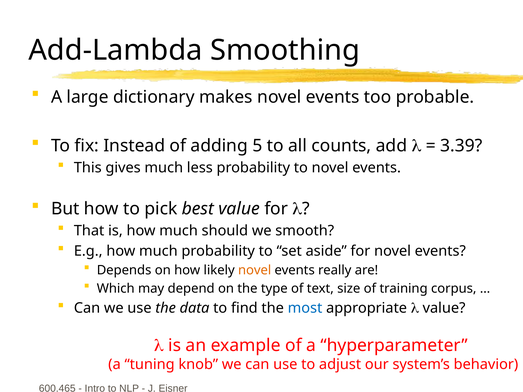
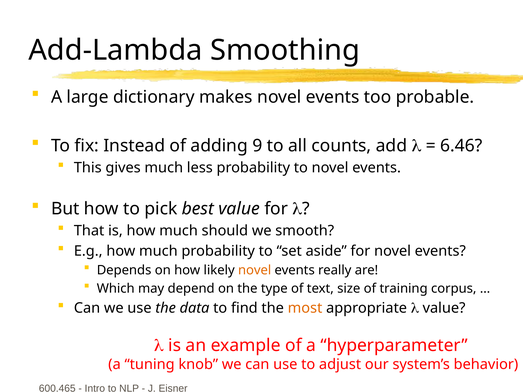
5: 5 -> 9 (257, 146)
3.39: 3.39 -> 6.46 (461, 146)
most colour: blue -> orange (305, 308)
